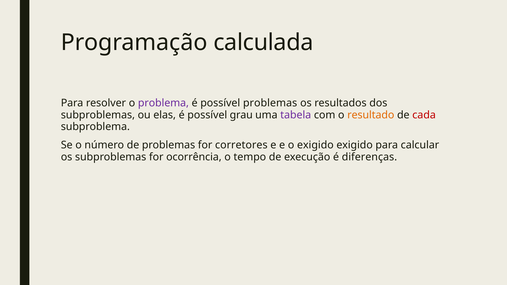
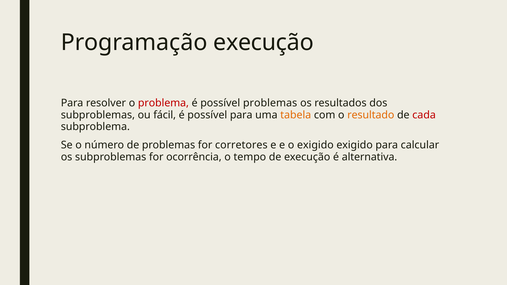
Programação calculada: calculada -> execução (263, 43)
problema colour: purple -> red (163, 103)
elas: elas -> fácil (165, 115)
possível grau: grau -> para (241, 115)
tabela colour: purple -> orange (296, 115)
diferenças: diferenças -> alternativa (370, 157)
